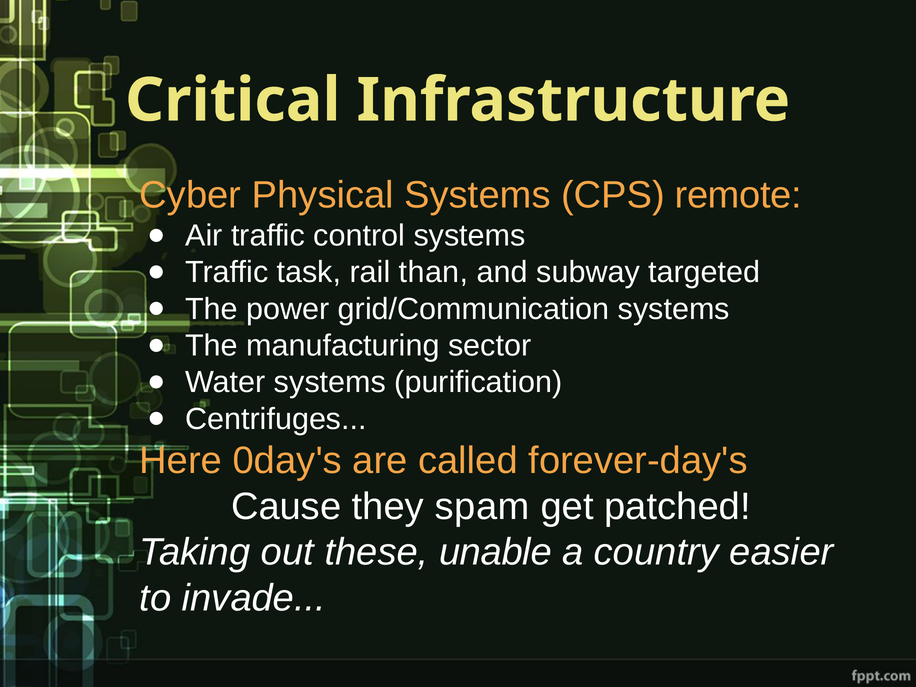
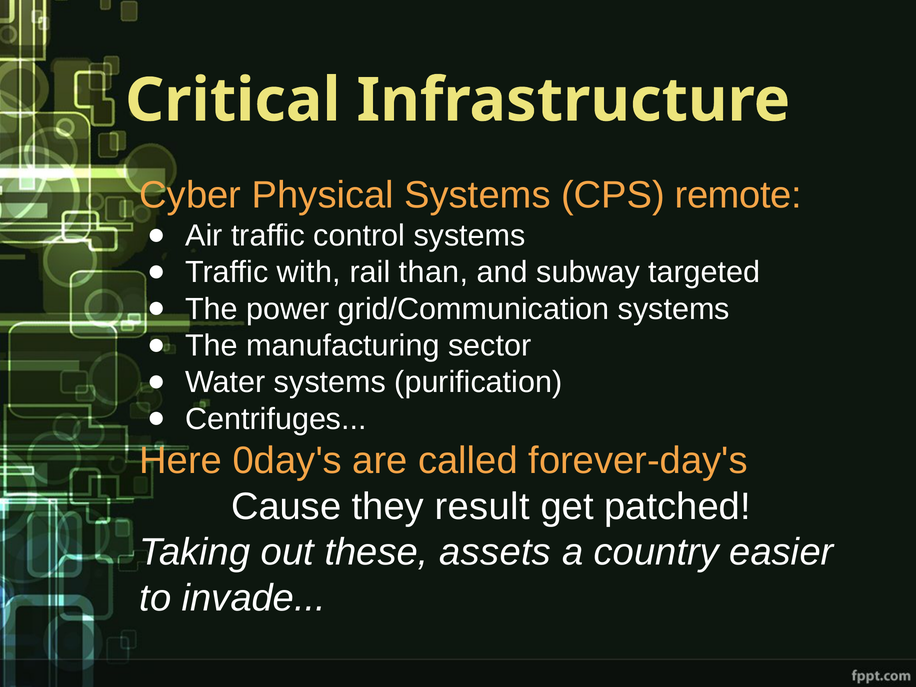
task: task -> with (309, 272)
spam: spam -> result (482, 506)
unable: unable -> assets (495, 552)
